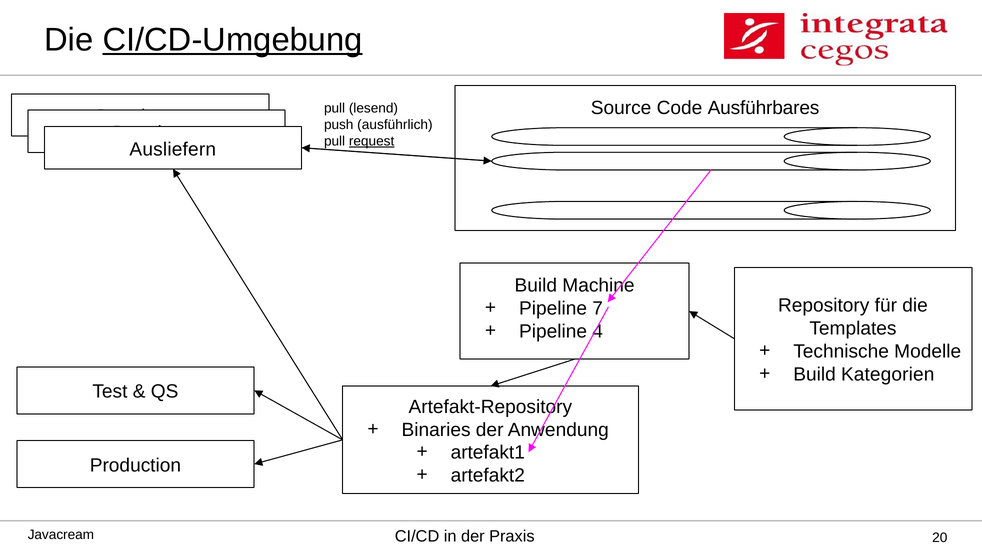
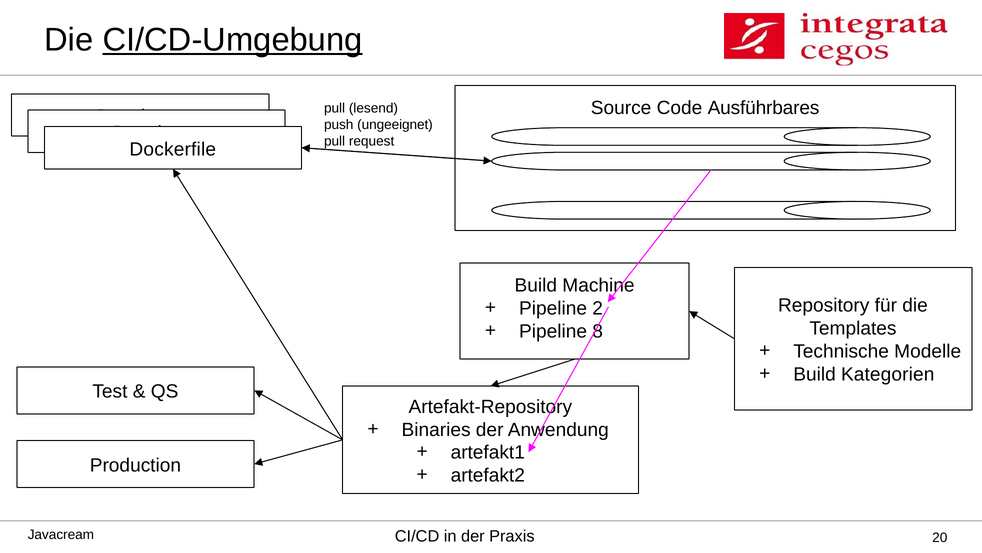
ausführlich: ausführlich -> ungeeignet (395, 124)
request underline: present -> none (372, 141)
Ausliefern: Ausliefern -> Dockerfile (173, 149)
7: 7 -> 2 (598, 308)
4: 4 -> 8 (598, 331)
